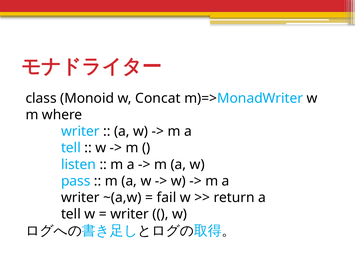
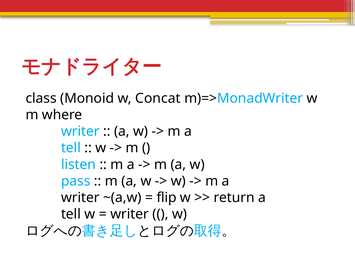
fail: fail -> flip (167, 198)
